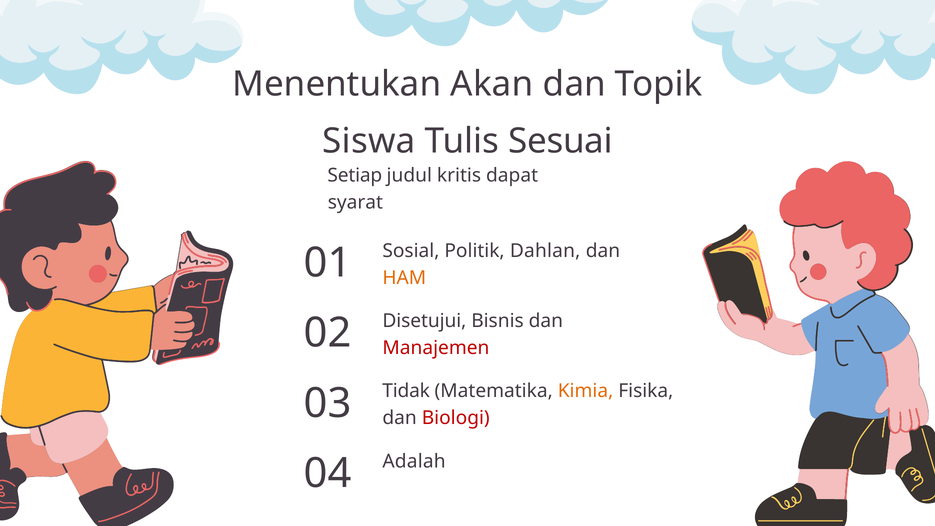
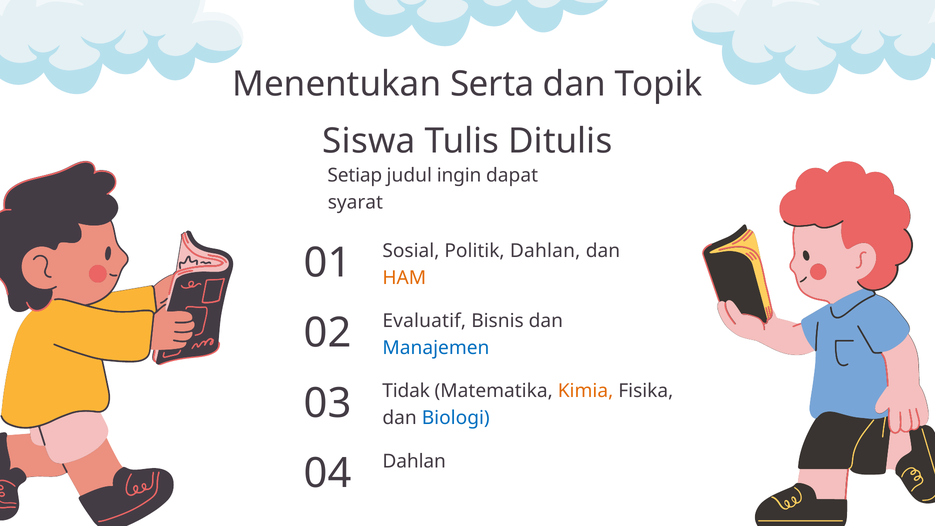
Akan: Akan -> Serta (492, 84)
Sesuai: Sesuai -> Ditulis (560, 141)
kritis: kritis -> ingin (459, 176)
Disetujui: Disetujui -> Evaluatif (424, 321)
Manajemen colour: red -> blue (436, 348)
Biologi colour: red -> blue (456, 418)
Adalah: Adalah -> Dahlan (414, 461)
